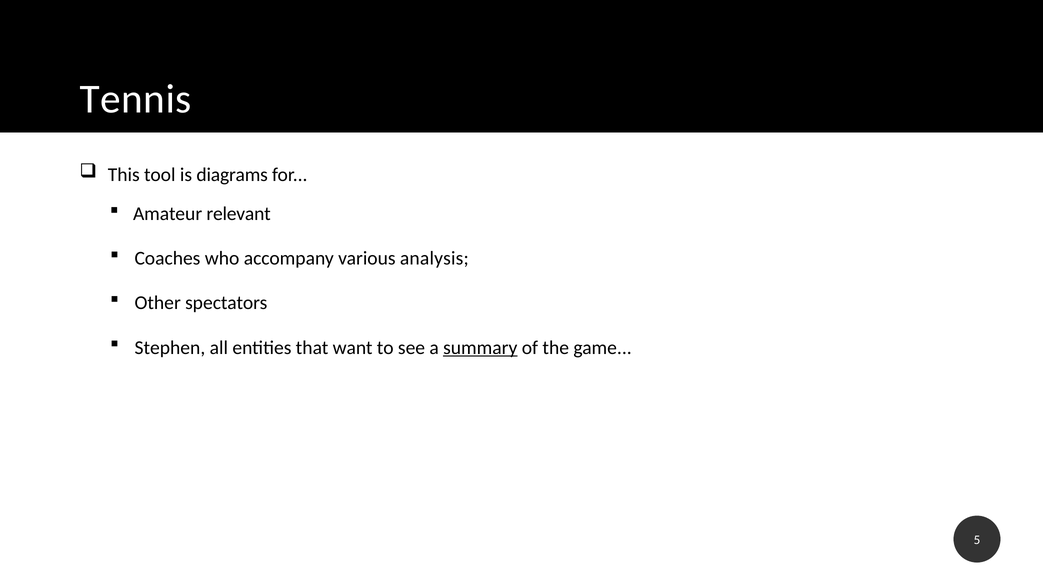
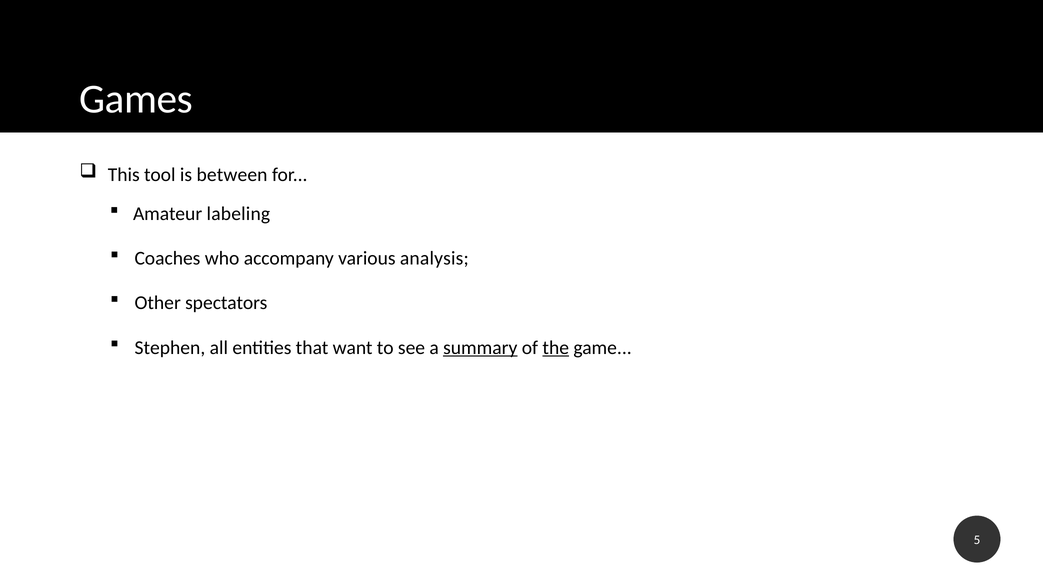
Tennis: Tennis -> Games (136, 99)
diagrams: diagrams -> between (232, 175)
relevant: relevant -> labeling (238, 214)
the underline: none -> present (556, 348)
